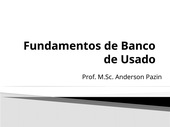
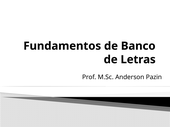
Usado: Usado -> Letras (138, 60)
